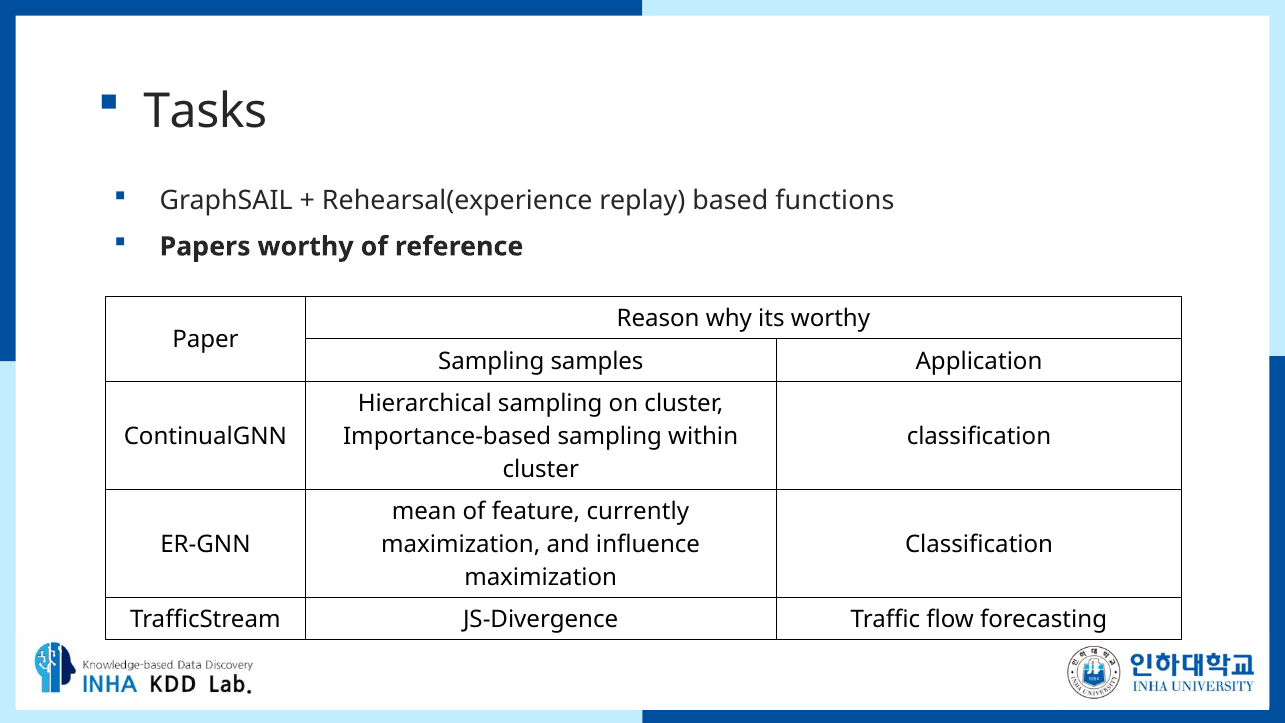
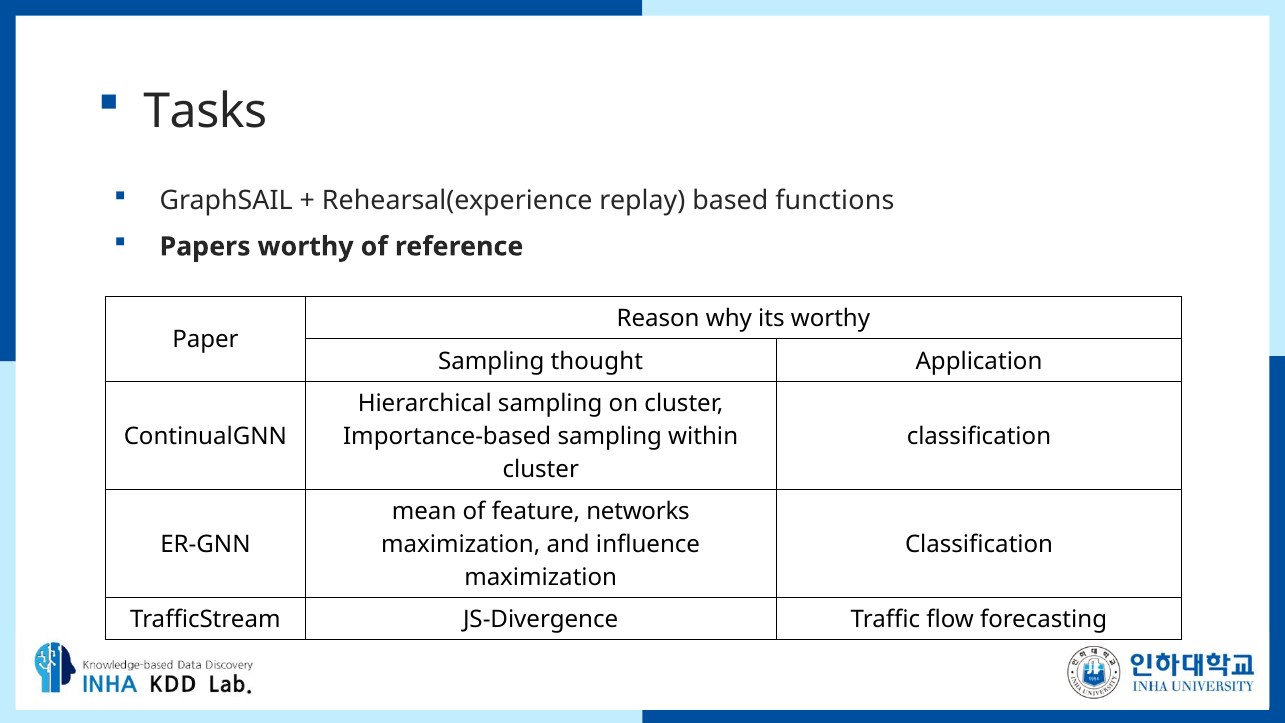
samples: samples -> thought (597, 361)
currently: currently -> networks (638, 512)
